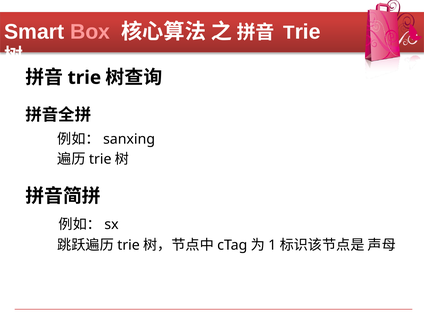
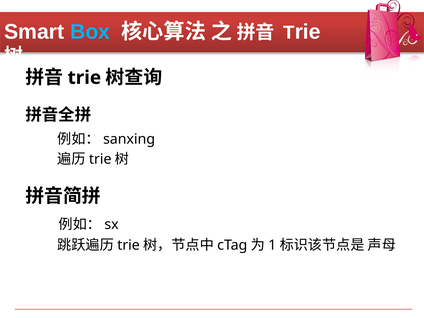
Box colour: pink -> light blue (90, 32)
